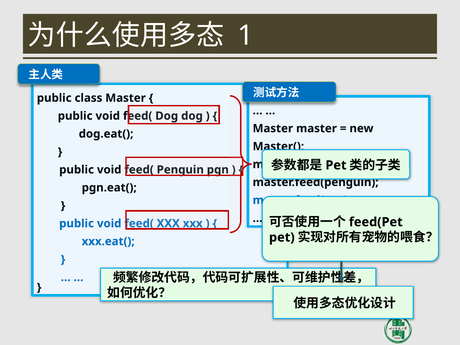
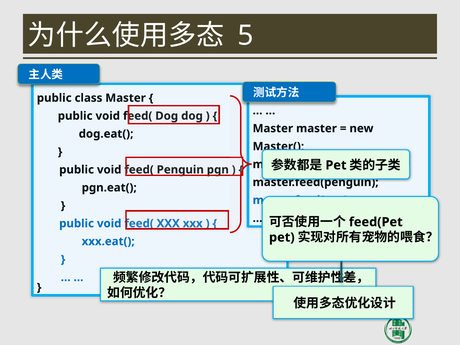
1: 1 -> 5 (246, 36)
